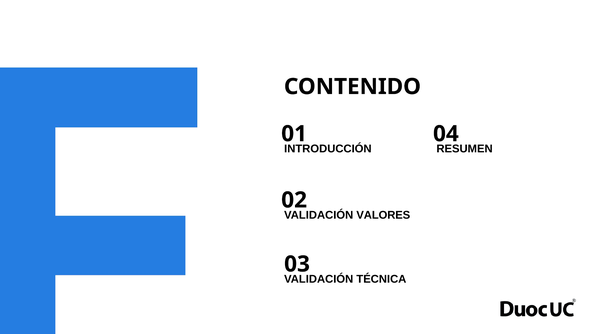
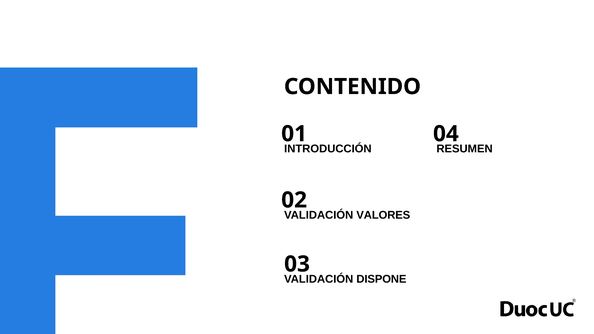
TÉCNICA: TÉCNICA -> DISPONE (381, 279)
